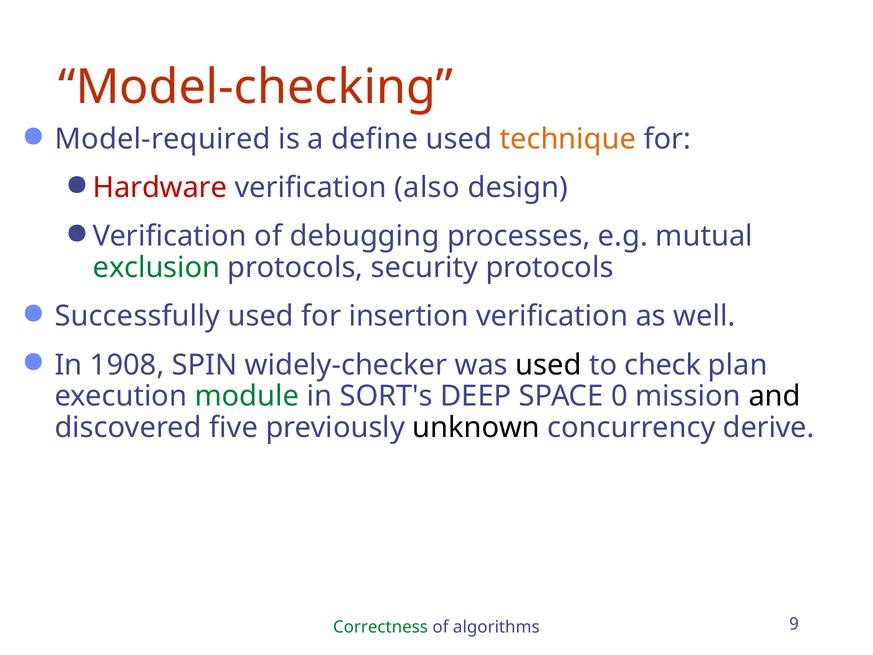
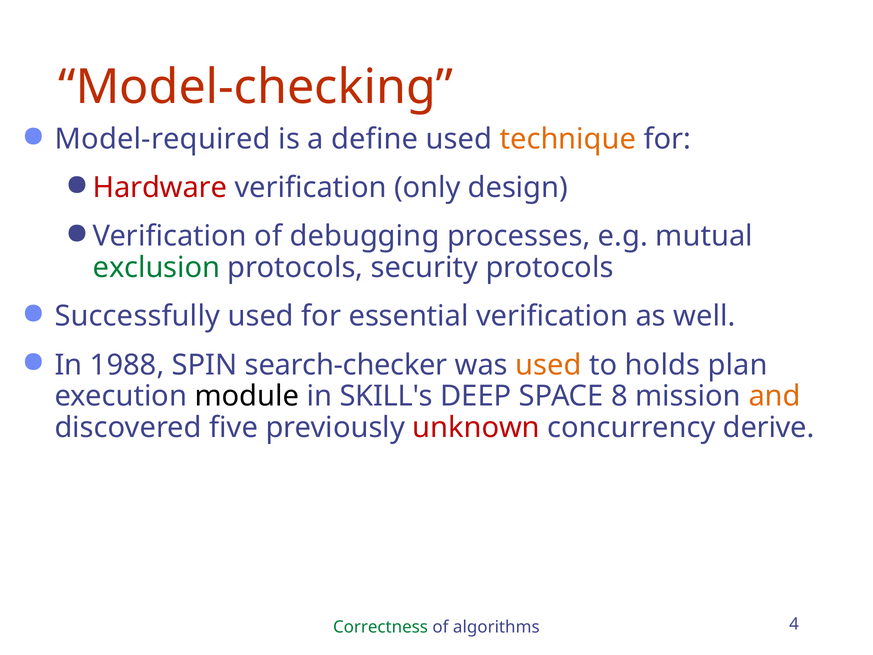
also: also -> only (427, 188)
insertion: insertion -> essential (409, 316)
1908: 1908 -> 1988 (127, 365)
widely-checker: widely-checker -> search-checker (346, 365)
used colour: black -> orange (548, 365)
check: check -> holds (663, 365)
module colour: green -> black (247, 396)
SORT's: SORT's -> SKILL's (386, 396)
0: 0 -> 8 (619, 396)
and colour: black -> orange (775, 396)
unknown colour: black -> red (476, 428)
9: 9 -> 4 (794, 624)
